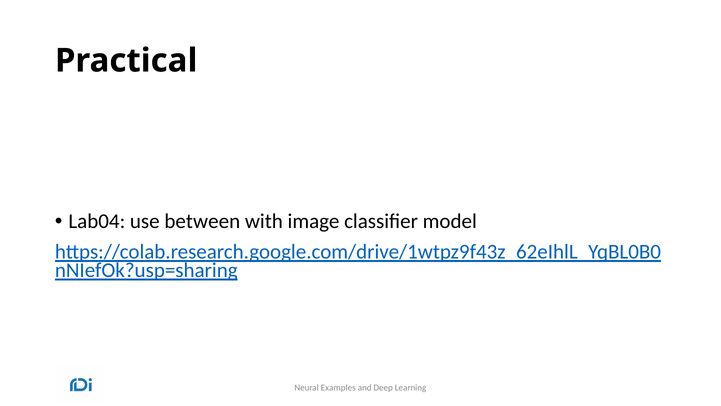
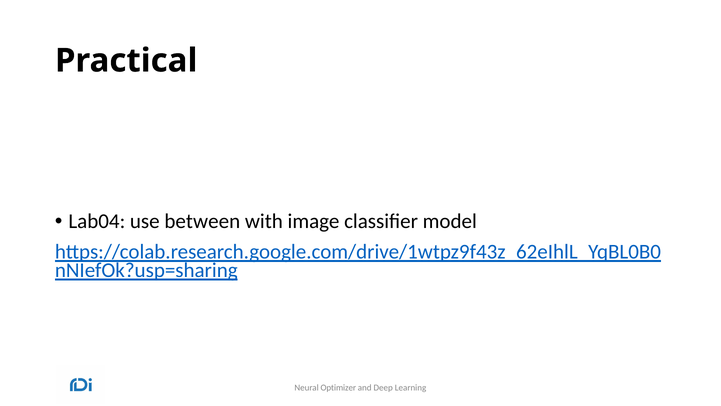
Examples: Examples -> Optimizer (338, 387)
